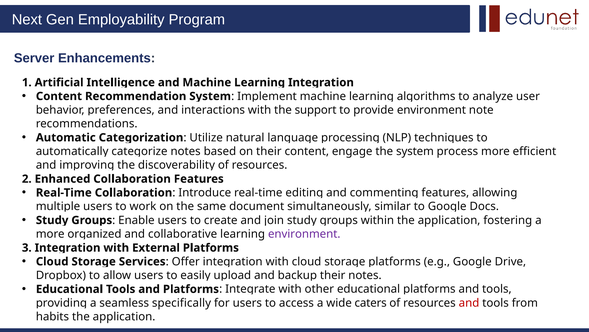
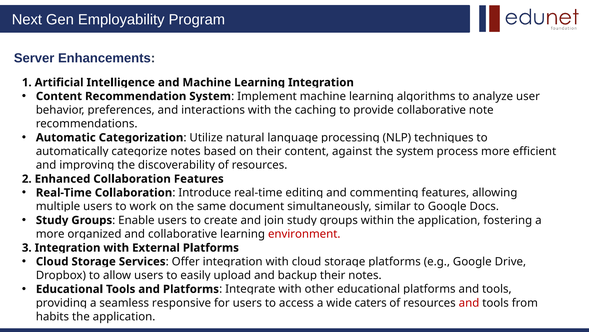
support: support -> caching (316, 110)
provide environment: environment -> collaborative (431, 110)
engage: engage -> against (352, 151)
environment colour: purple -> red (304, 234)
specifically: specifically -> responsive (182, 302)
